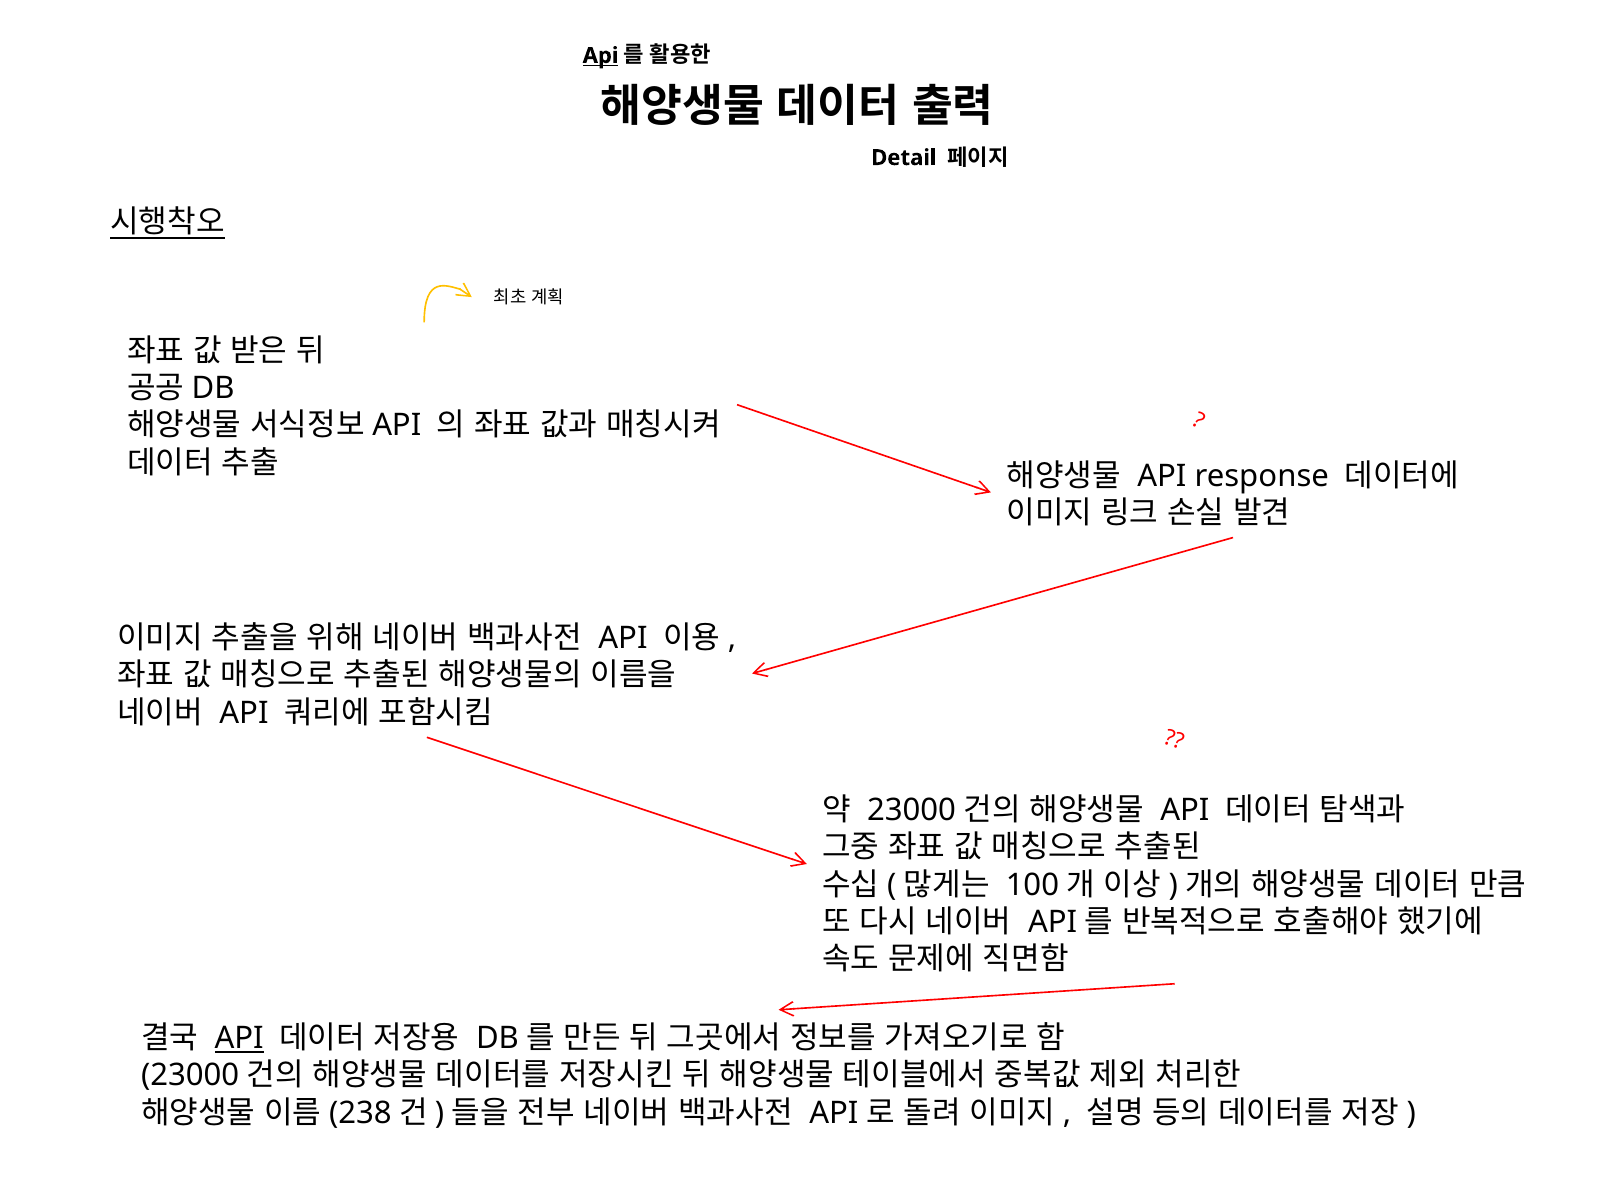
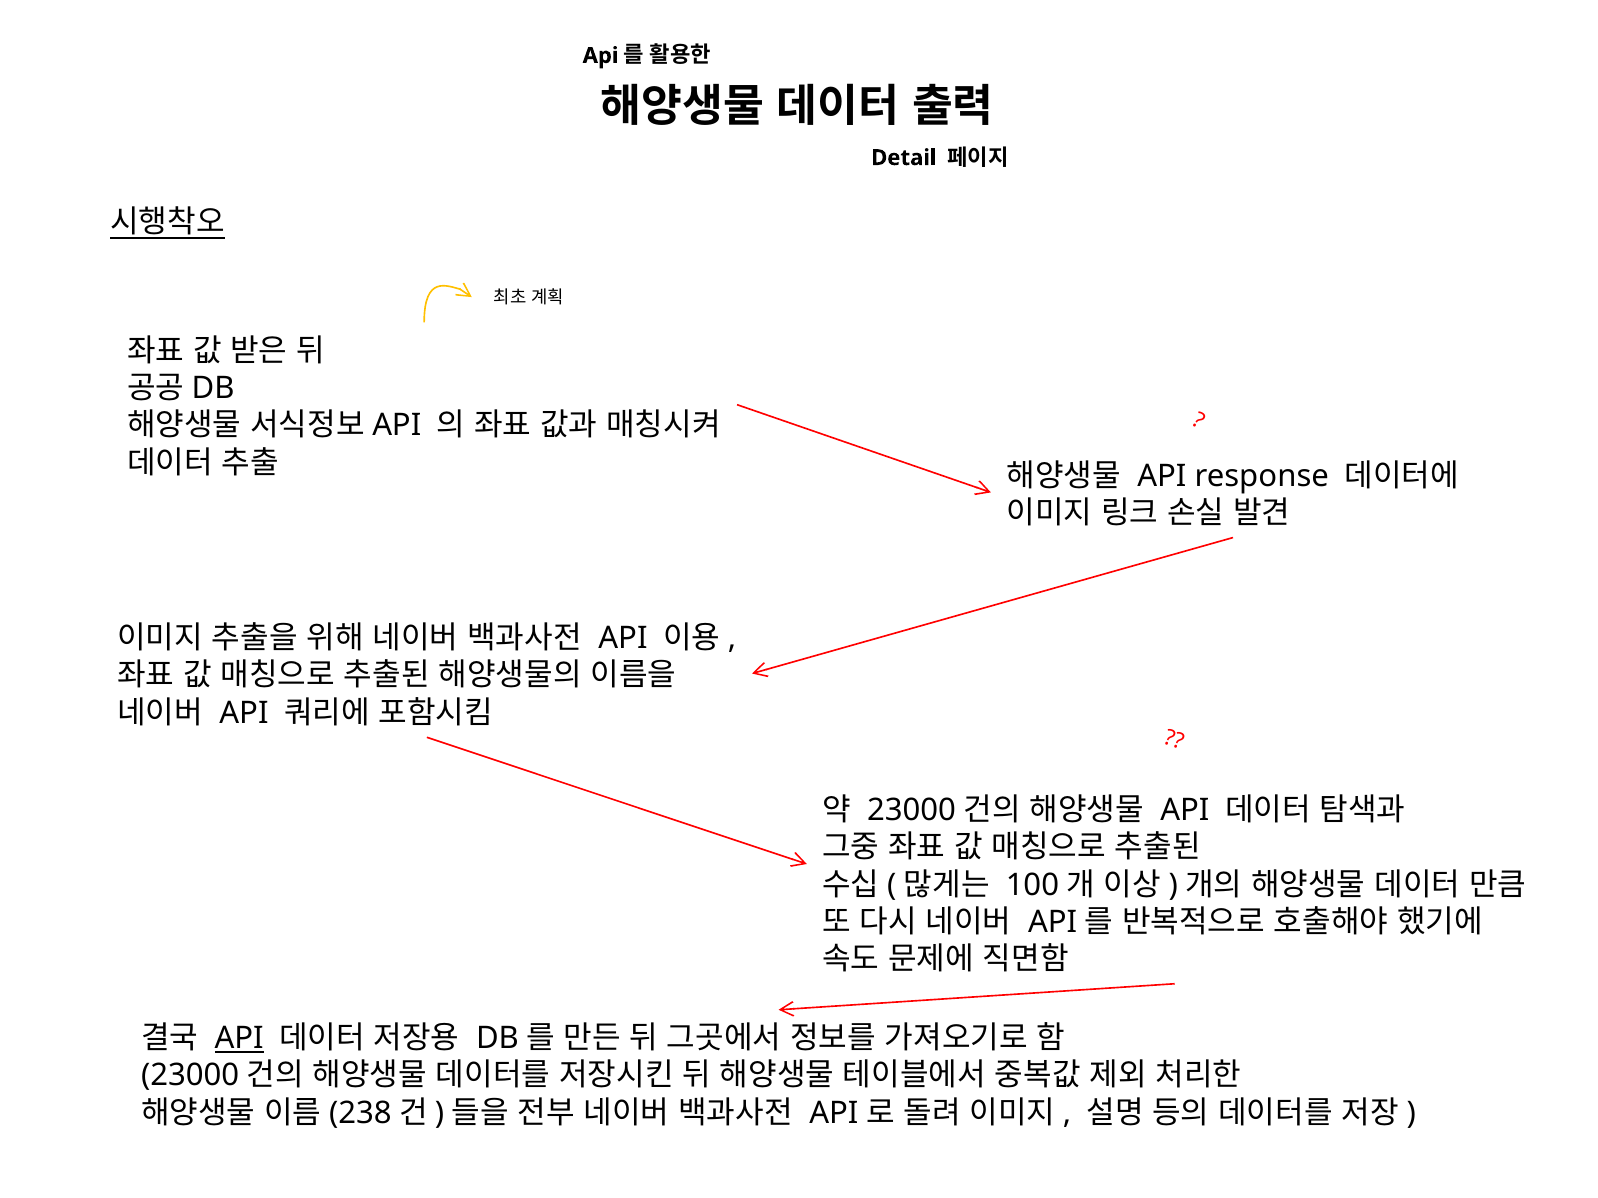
Api underline: present -> none (601, 56)
